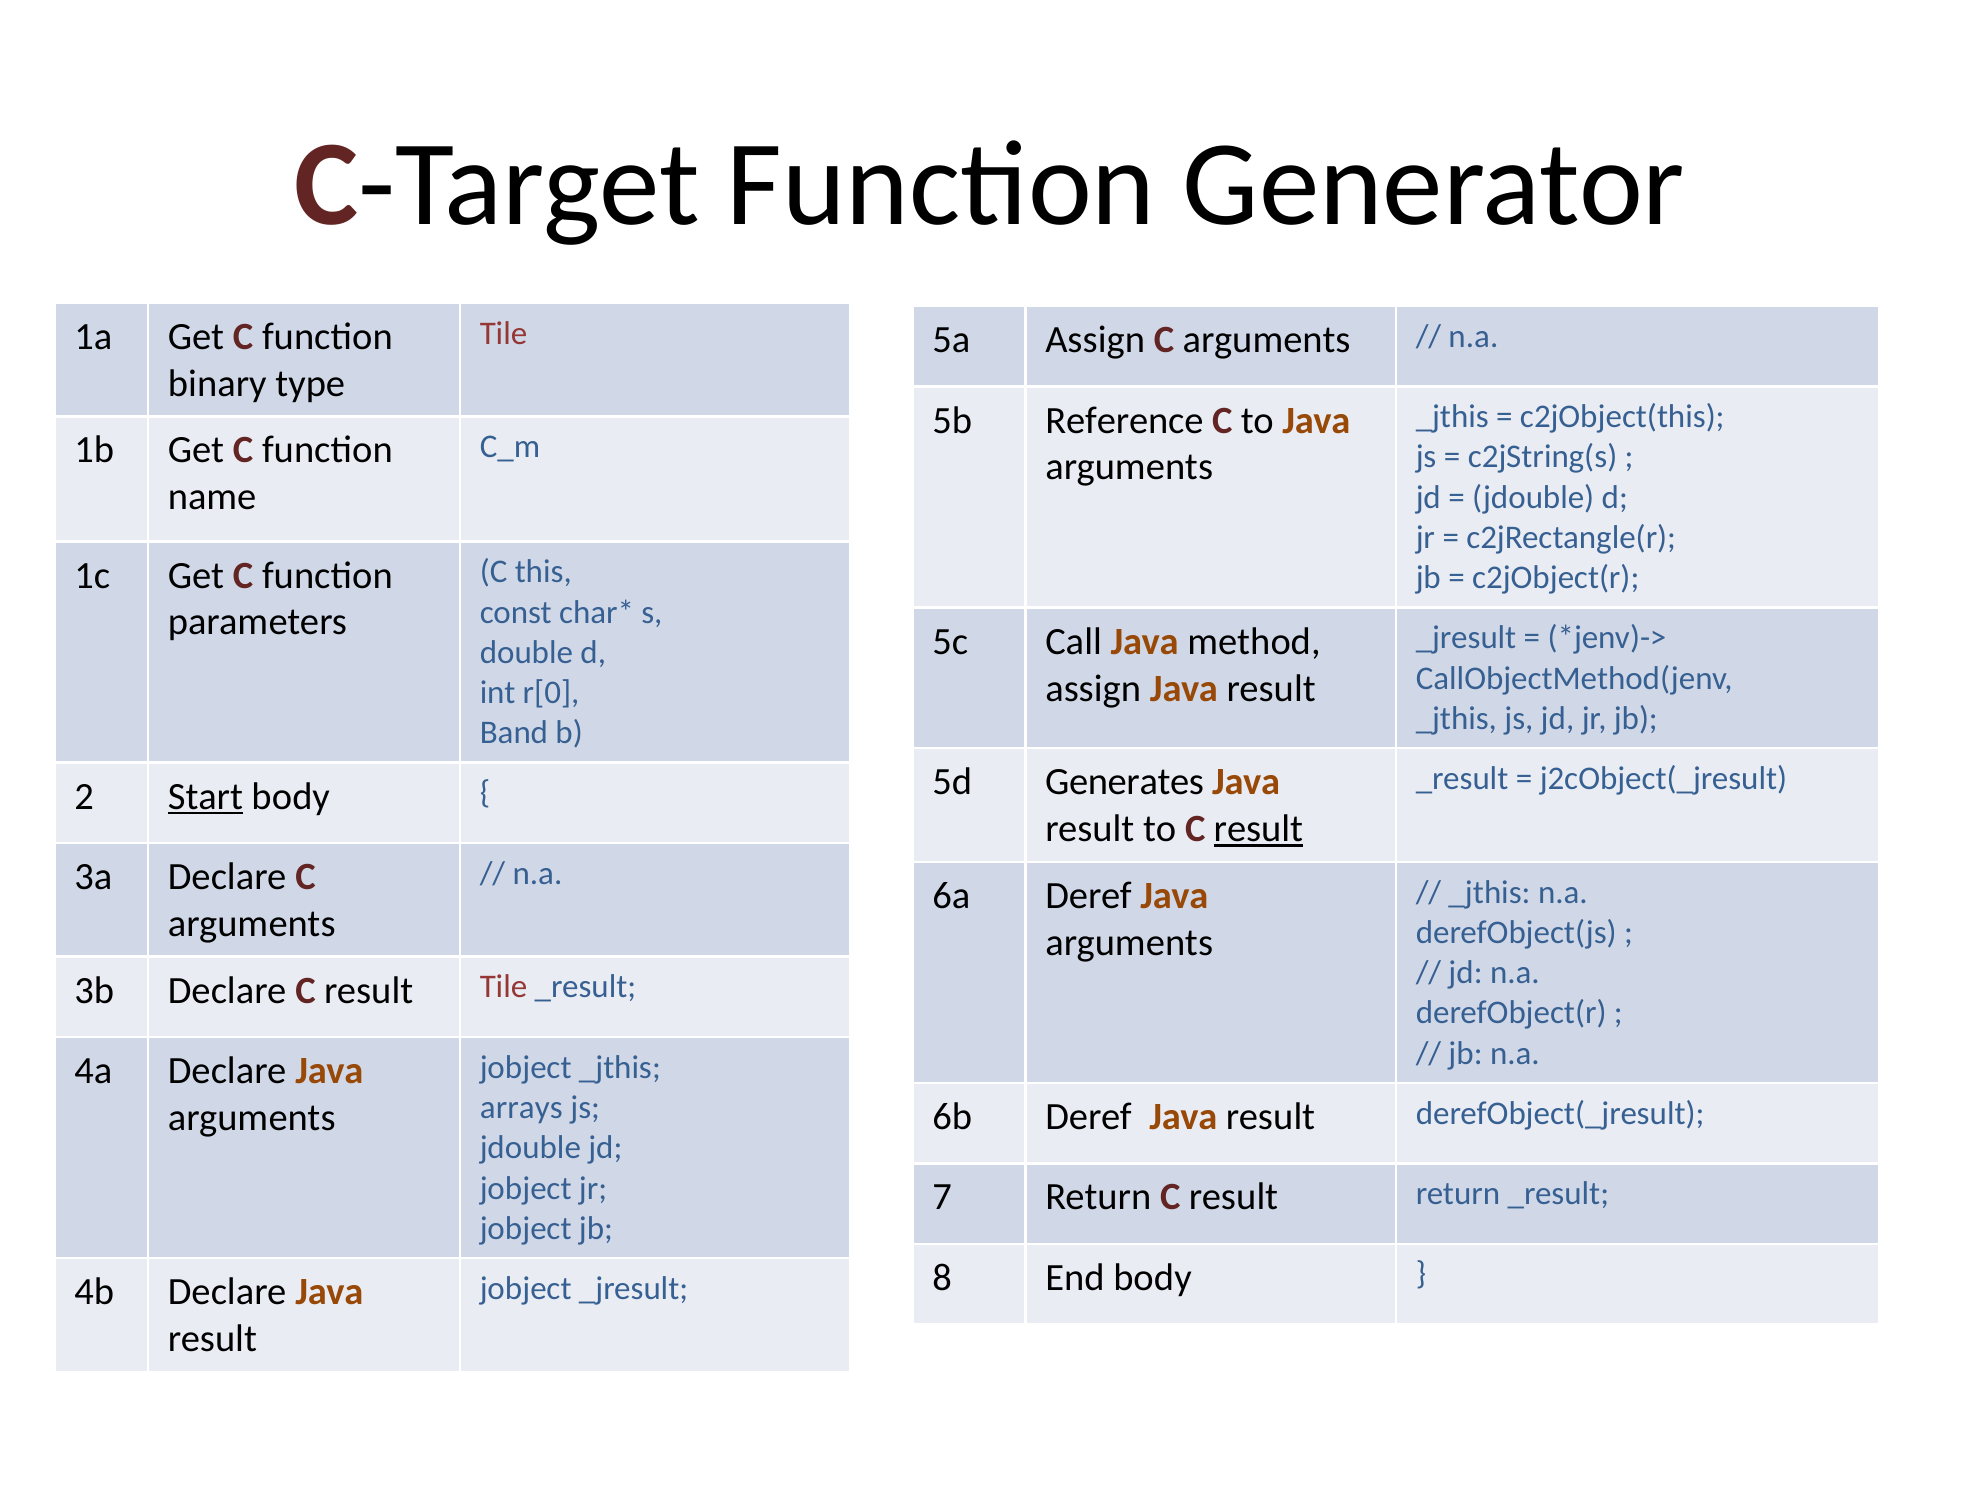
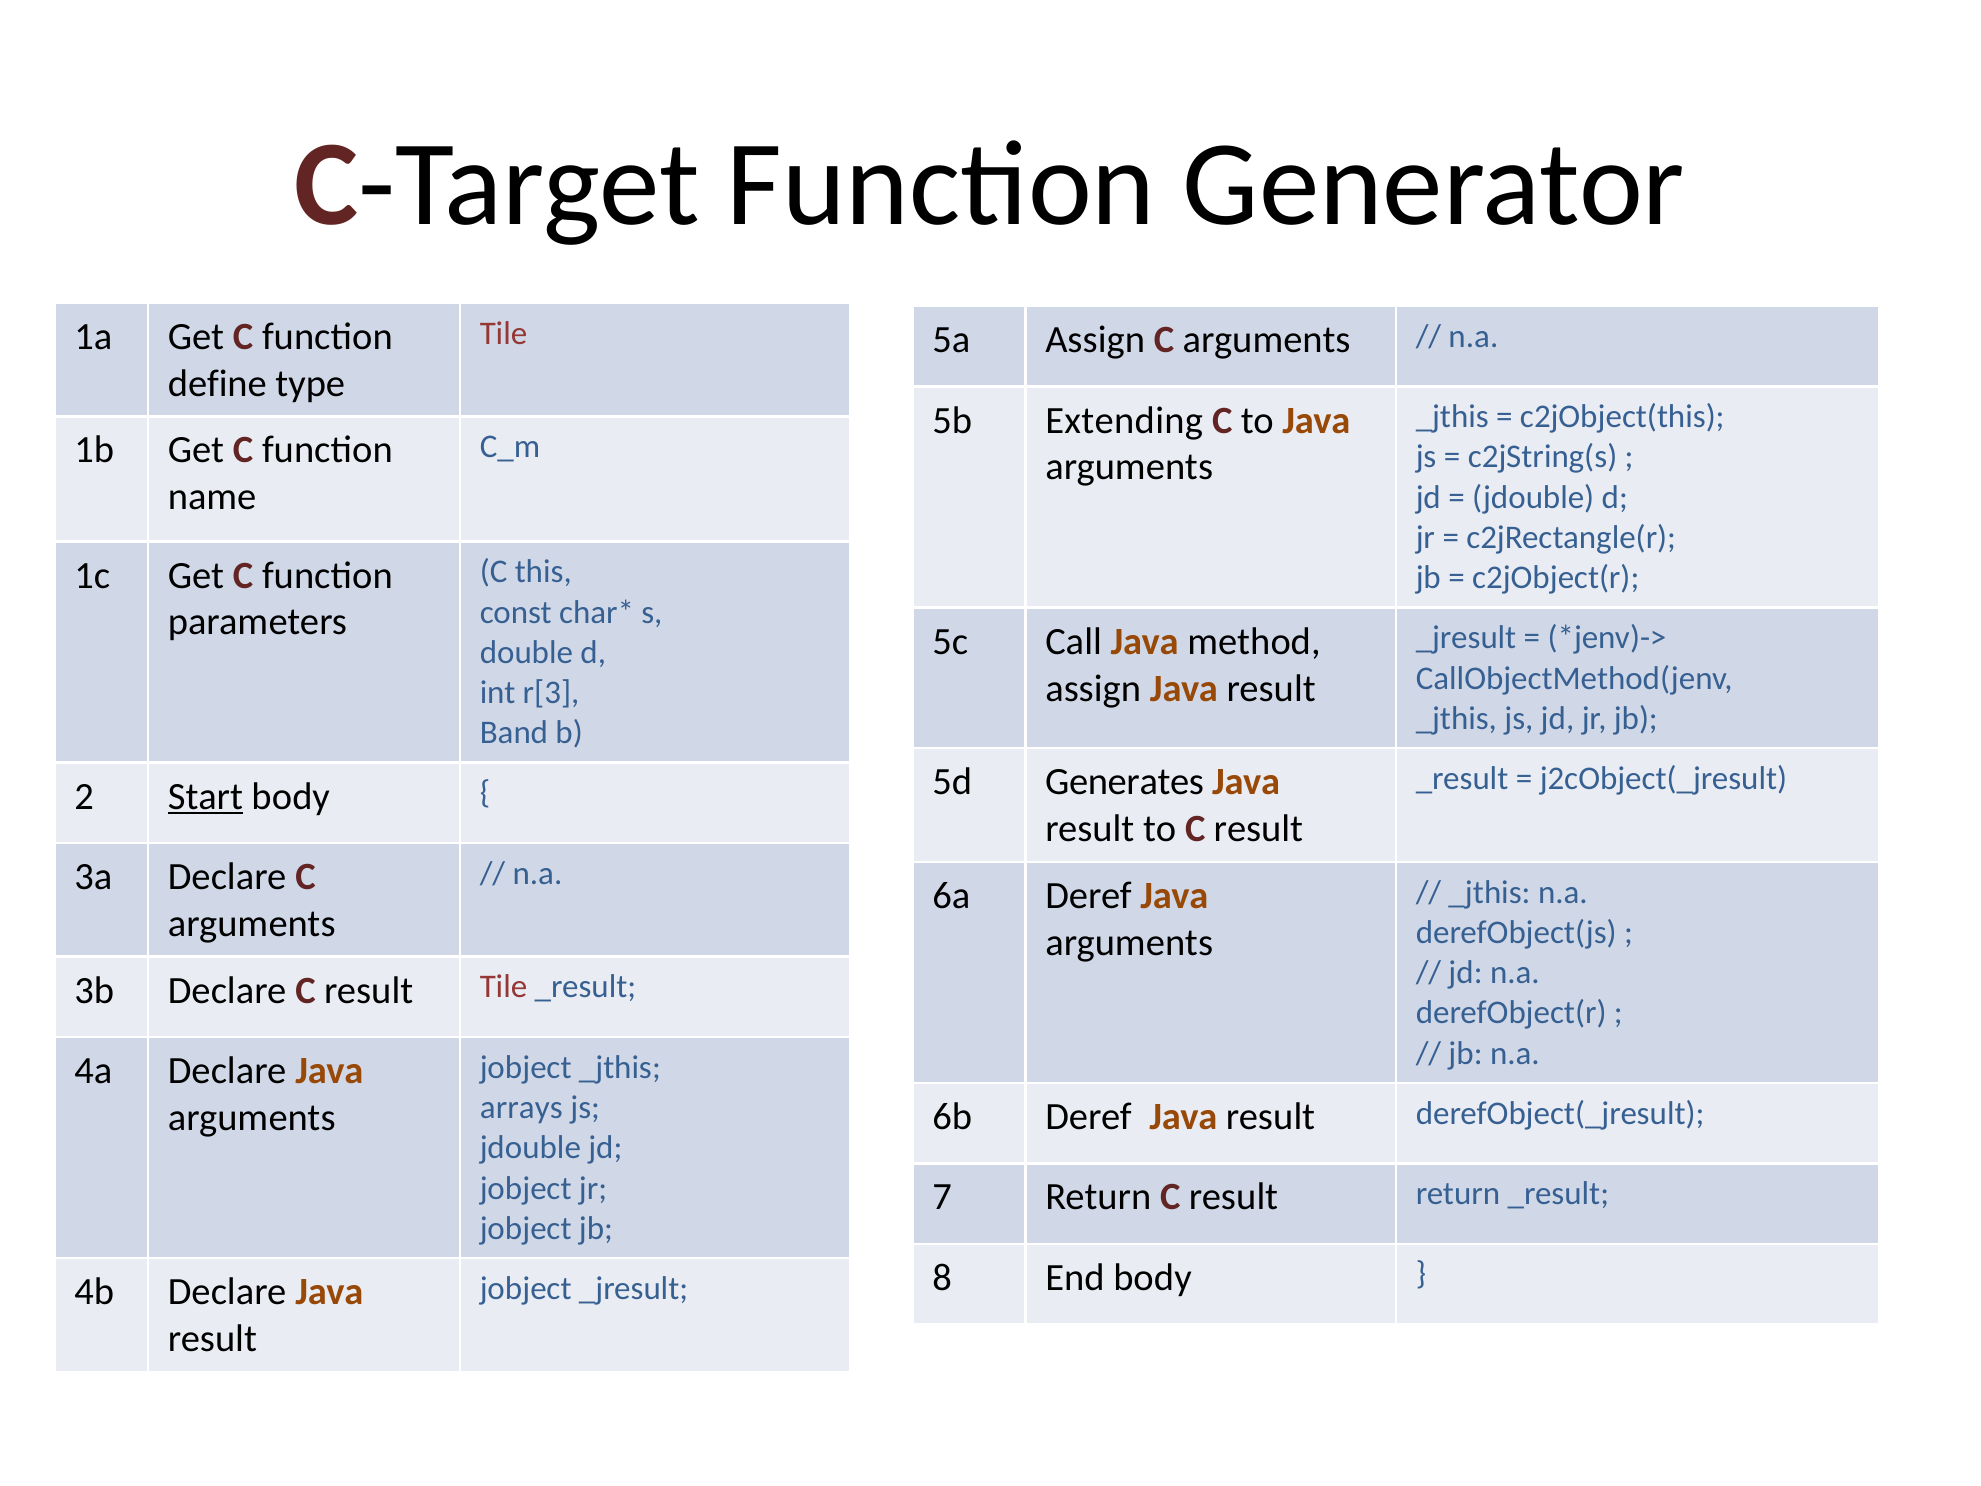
binary: binary -> define (217, 383)
Reference: Reference -> Extending (1124, 420)
r[0: r[0 -> r[3 (551, 693)
result underline: present -> none (1258, 829)
